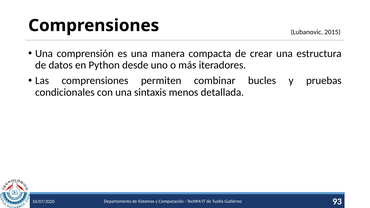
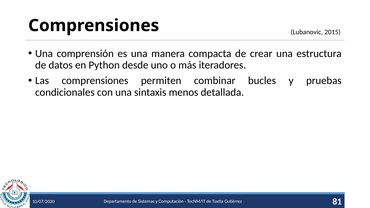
93: 93 -> 81 (337, 202)
